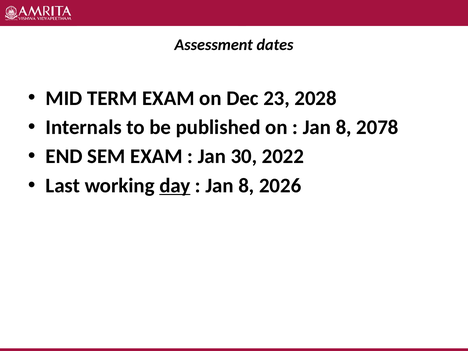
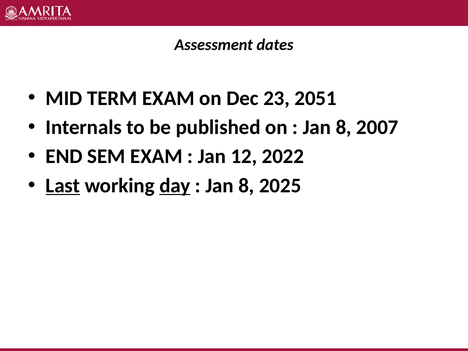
2028: 2028 -> 2051 (316, 98)
2078: 2078 -> 2007 (377, 127)
30: 30 -> 12 (244, 156)
Last underline: none -> present (63, 186)
2026: 2026 -> 2025 (280, 186)
